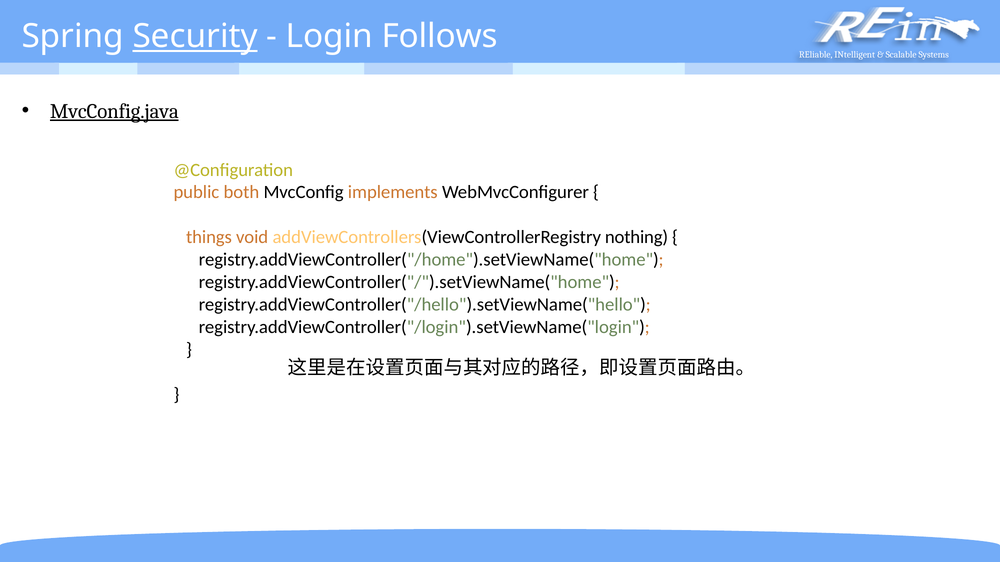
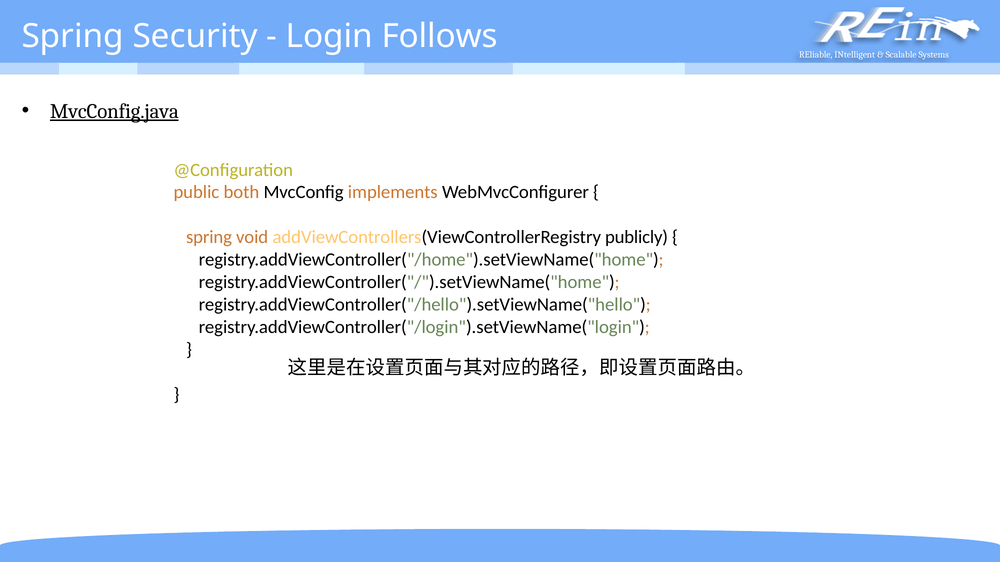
Security underline: present -> none (195, 37)
things: things -> spring (209, 237)
nothing: nothing -> publicly (637, 237)
